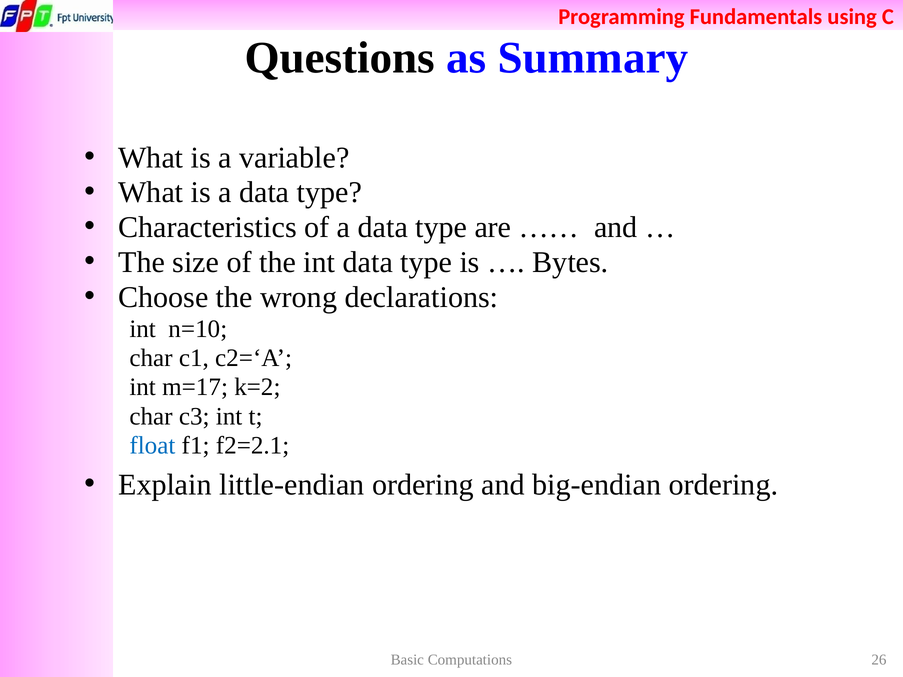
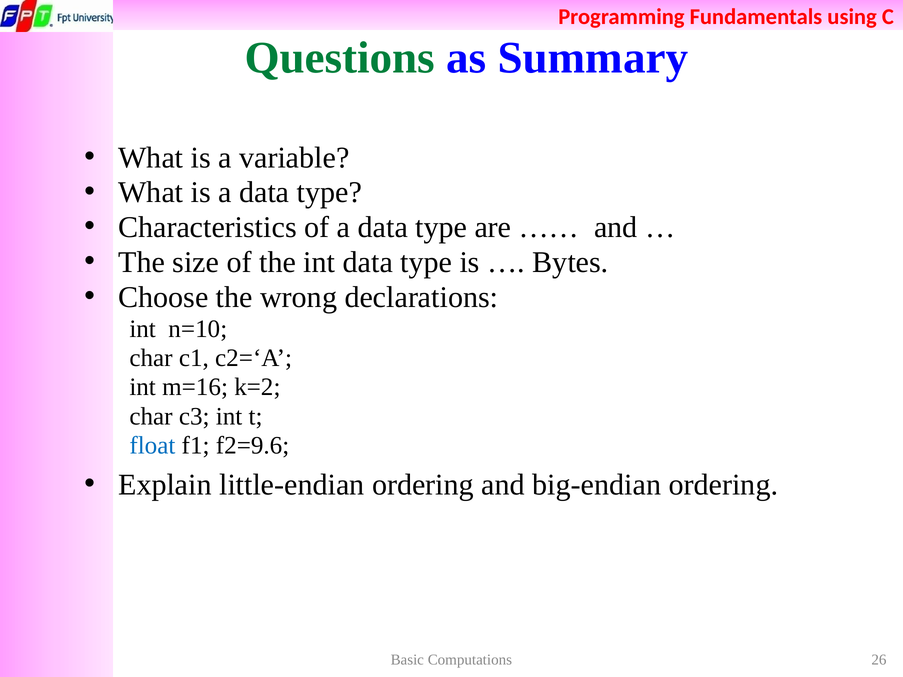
Questions colour: black -> green (340, 58)
m=17: m=17 -> m=16 (195, 387)
f2=2.1: f2=2.1 -> f2=9.6 (253, 446)
